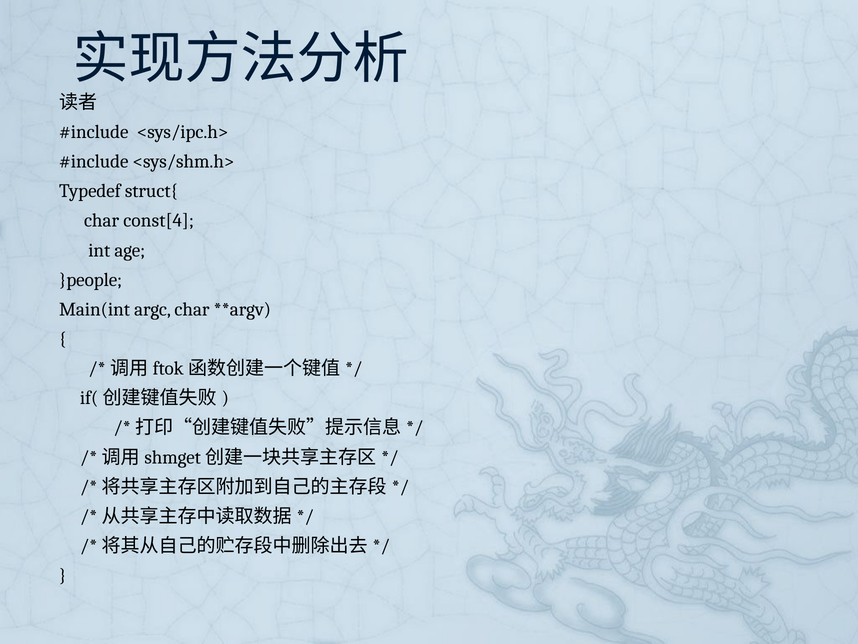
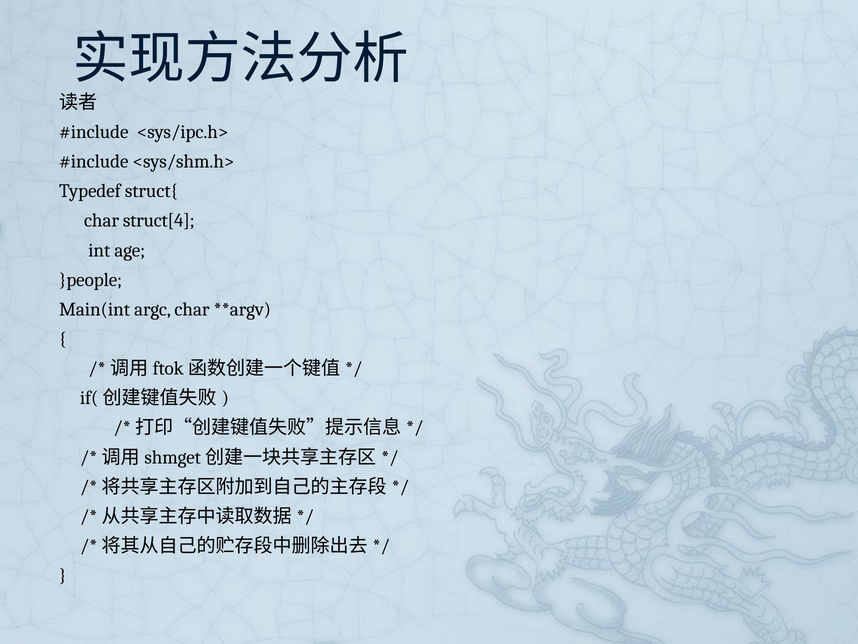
const[4: const[4 -> struct[4 (159, 220)
